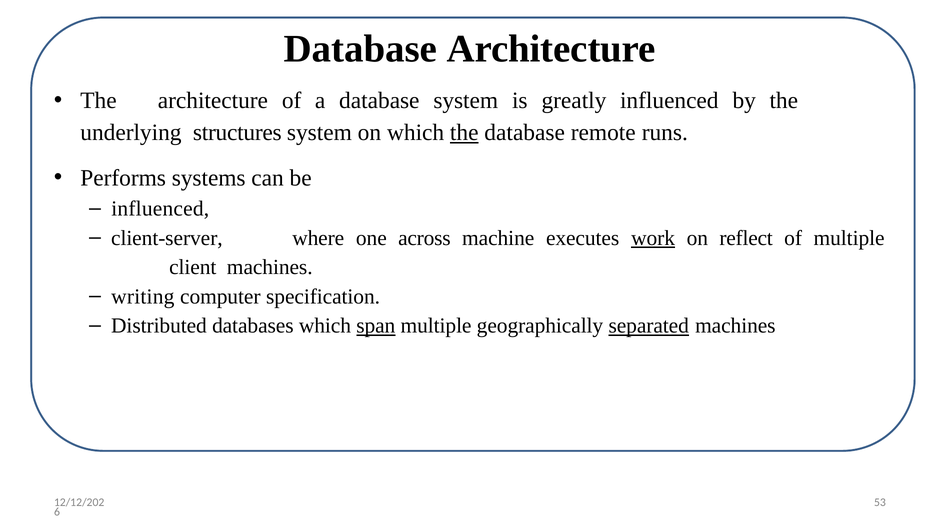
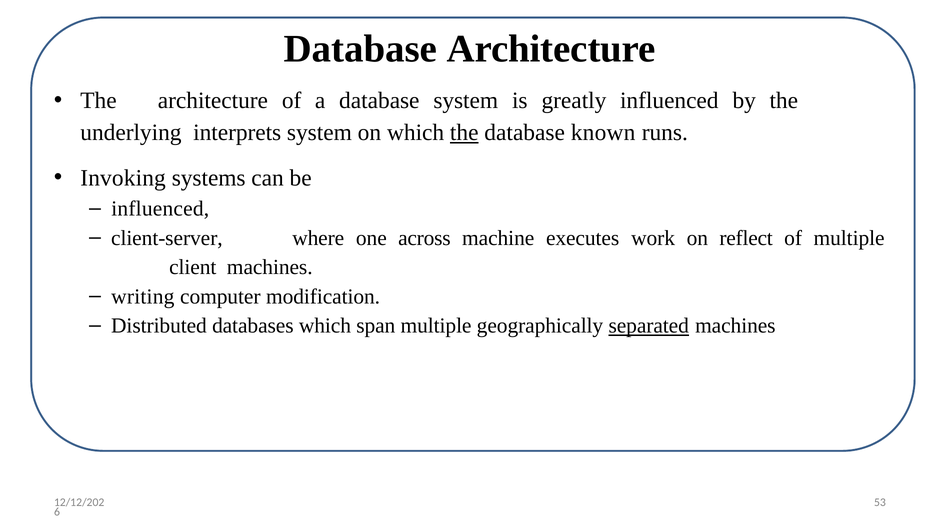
structures: structures -> interprets (237, 133)
remote: remote -> known (603, 133)
Performs: Performs -> Invoking (123, 178)
work underline: present -> none (653, 238)
specification: specification -> modification (323, 296)
span underline: present -> none (376, 326)
